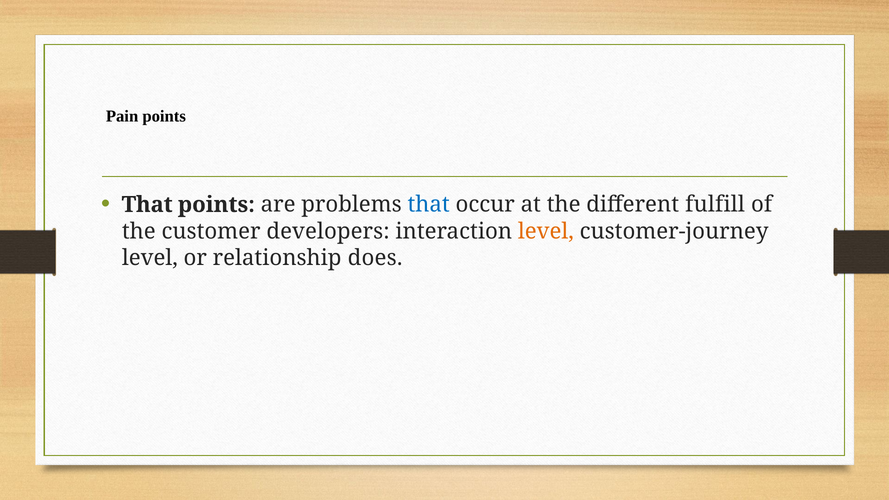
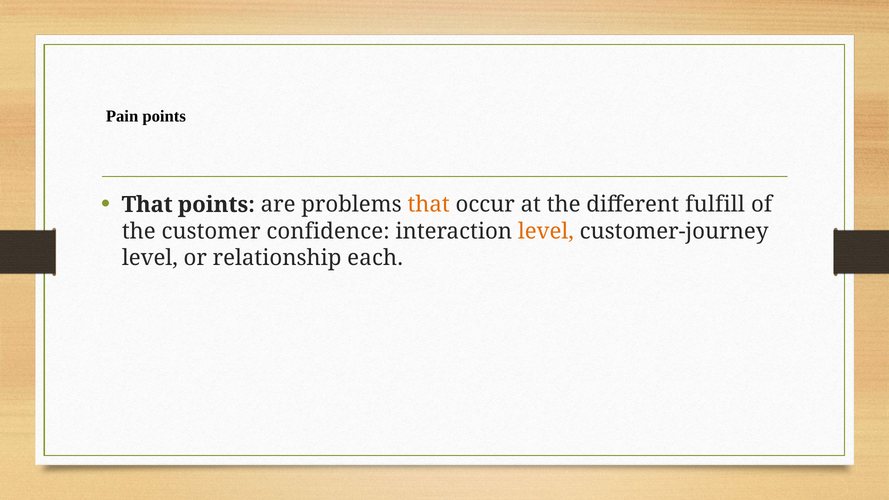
that colour: blue -> orange (429, 205)
developers: developers -> confidence (328, 231)
does: does -> each (375, 258)
